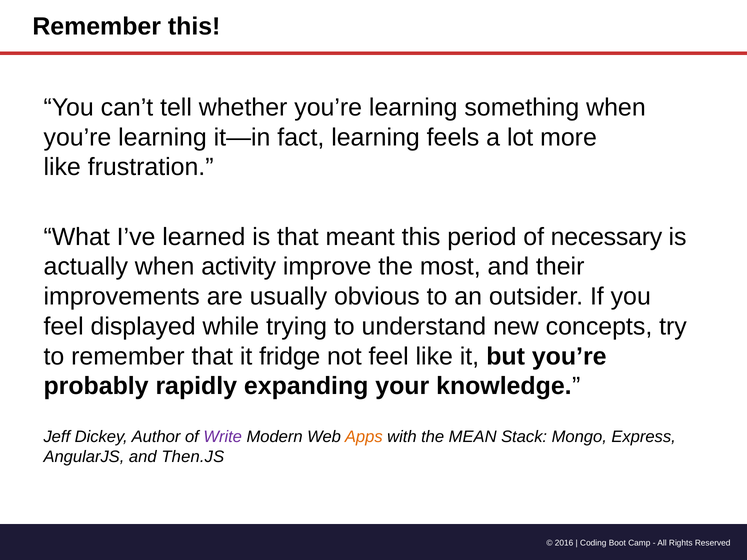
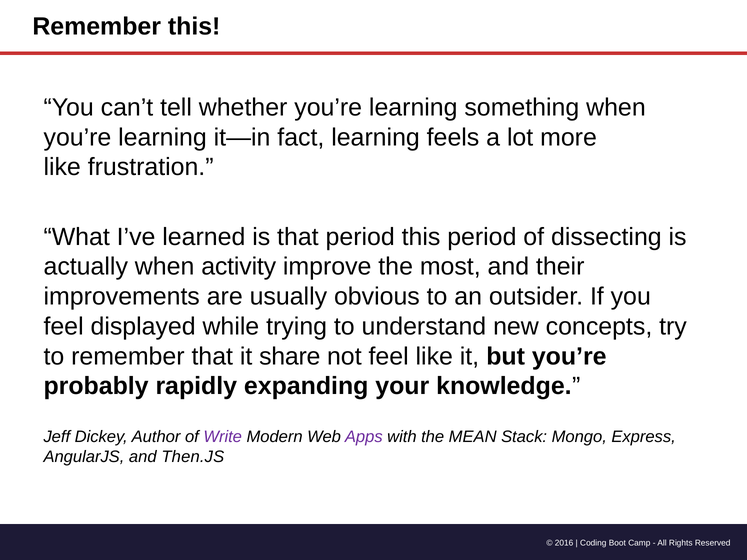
that meant: meant -> period (360, 237)
necessary: necessary -> dissecting (606, 237)
fridge: fridge -> share (290, 356)
Apps colour: orange -> purple (364, 437)
